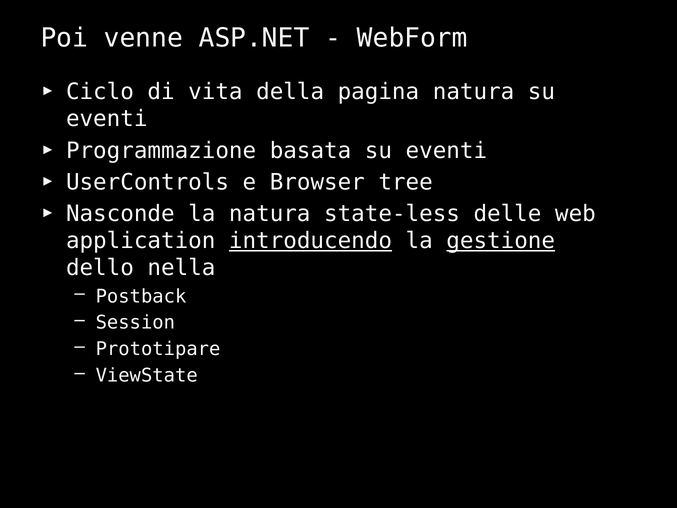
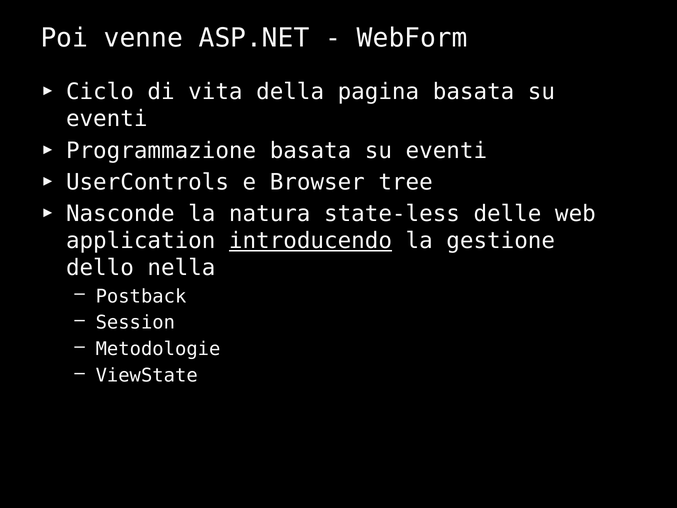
pagina natura: natura -> basata (474, 92)
gestione underline: present -> none (501, 241)
Prototipare: Prototipare -> Metodologie (158, 349)
